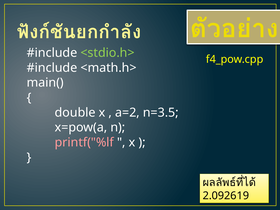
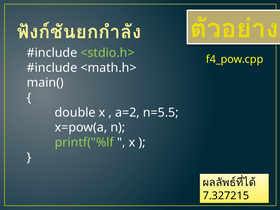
n=3.5: n=3.5 -> n=5.5 (161, 113)
printf("%lf colour: pink -> light green (84, 142)
2.092619: 2.092619 -> 7.327215 (226, 196)
